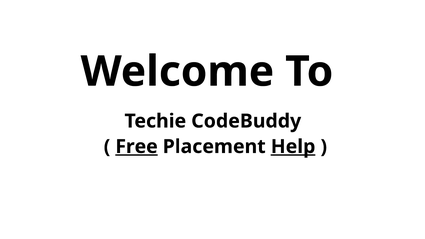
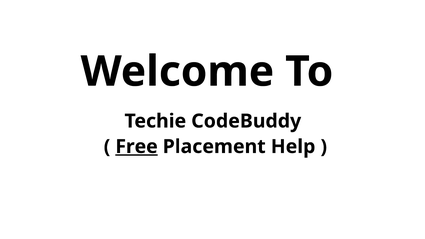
Help underline: present -> none (293, 147)
